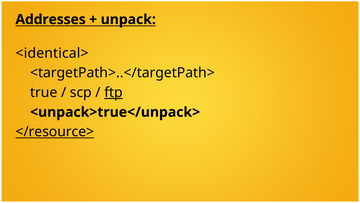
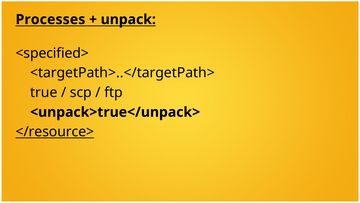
Addresses: Addresses -> Processes (50, 19)
<identical>: <identical> -> <specified> (52, 53)
ftp underline: present -> none (114, 92)
